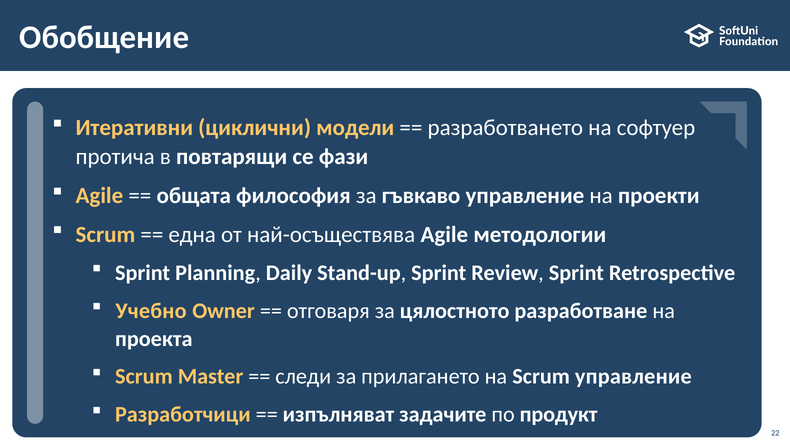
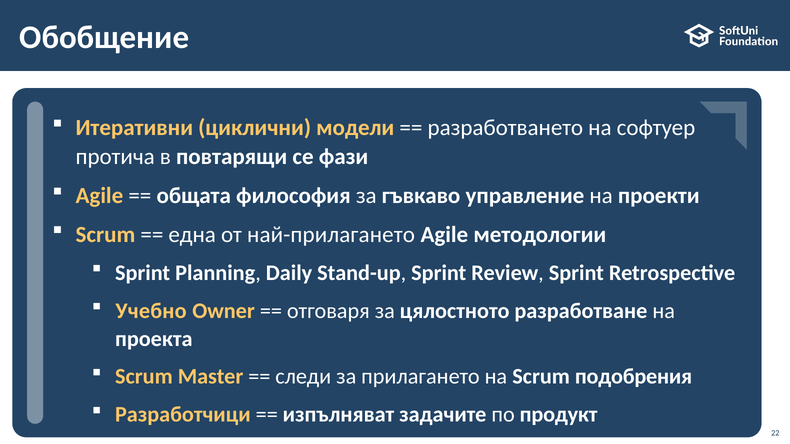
най-осъществява: най-осъществява -> най-прилагането (331, 235)
Scrum управление: управление -> подобрения (634, 377)
